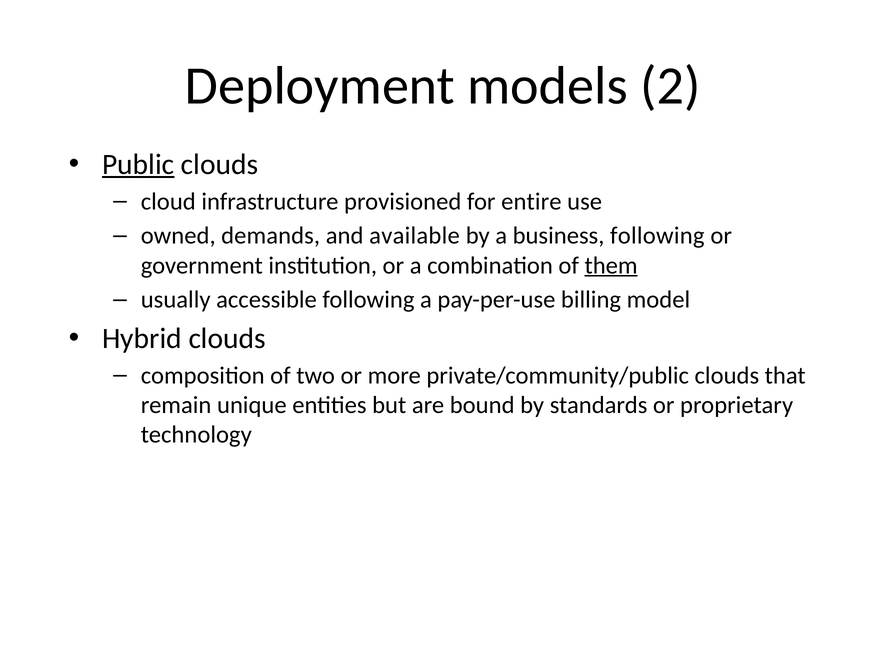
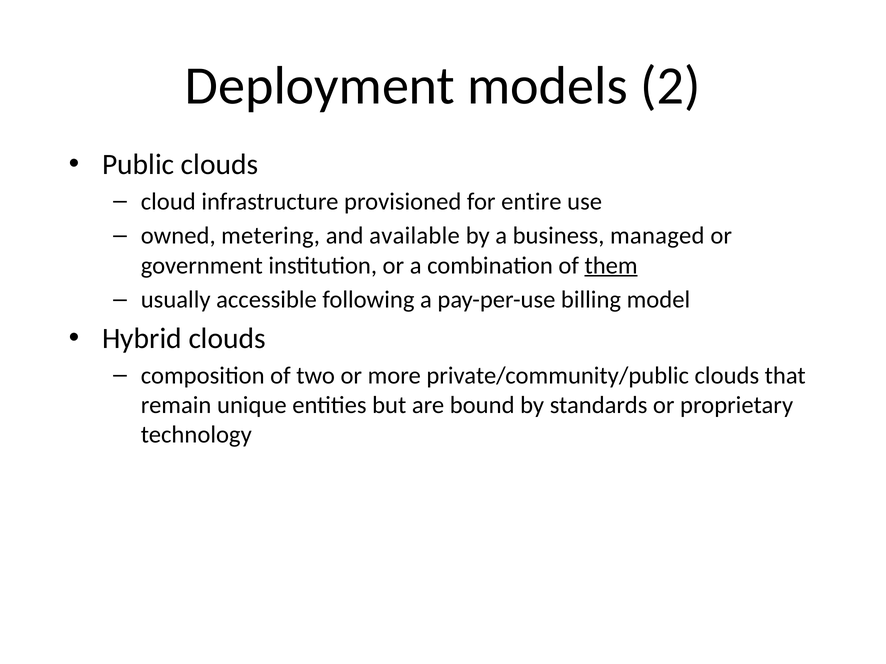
Public underline: present -> none (138, 165)
demands: demands -> metering (271, 236)
business following: following -> managed (657, 236)
